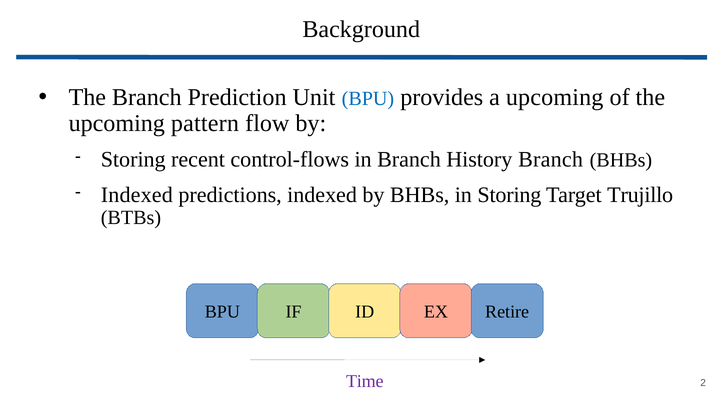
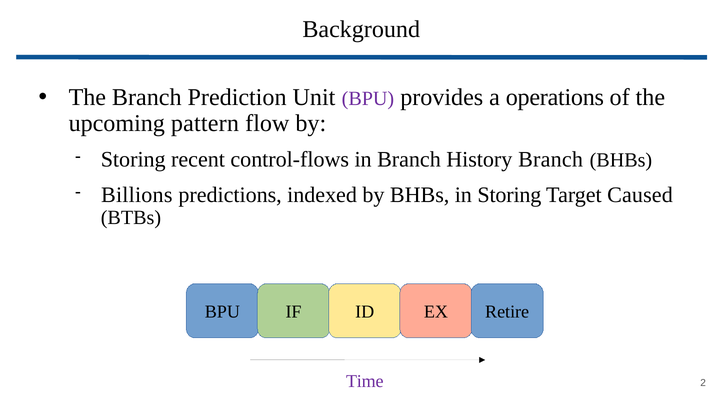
BPU colour: blue -> purple (368, 99)
a upcoming: upcoming -> operations (555, 97)
Indexed: Indexed -> Billions (137, 195)
Trujillo: Trujillo -> Caused (640, 195)
